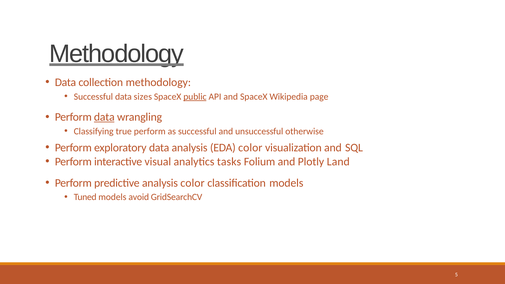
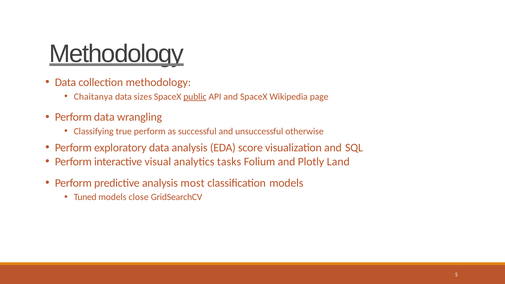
Successful: Successful -> Chaitanya (93, 97)
data underline: present -> none (104, 117)
EDA color: color -> score (250, 148)
analysis color: color -> most (193, 183)
avoid: avoid -> close (139, 197)
